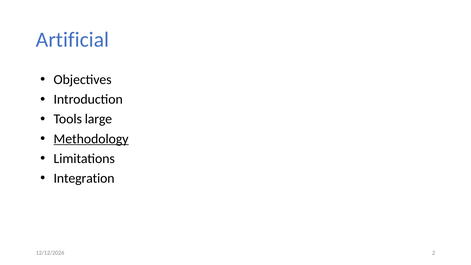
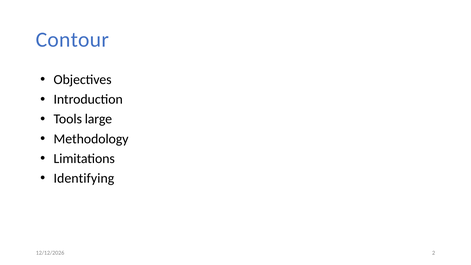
Artificial: Artificial -> Contour (72, 40)
Methodology underline: present -> none (91, 139)
Integration: Integration -> Identifying (84, 178)
